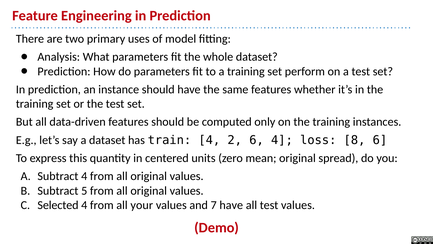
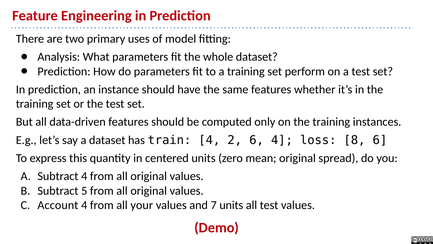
Selected: Selected -> Account (58, 205)
7 have: have -> units (231, 205)
